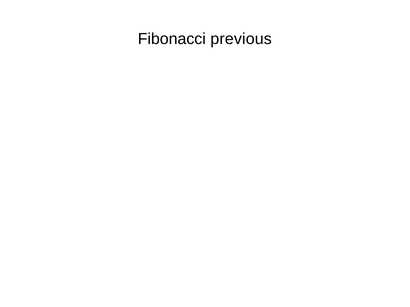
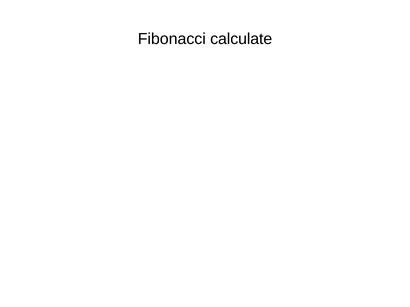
Fibonacci previous: previous -> calculate (241, 39)
